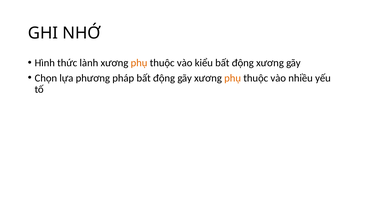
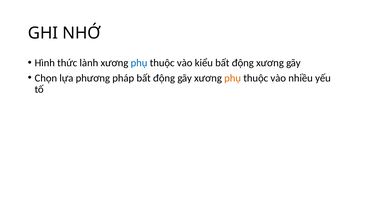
phụ colour: orange -> blue (139, 63)
